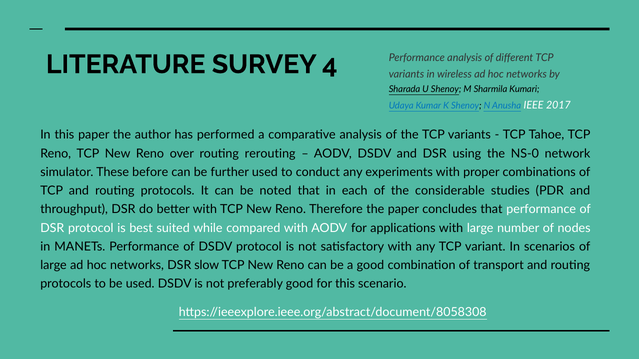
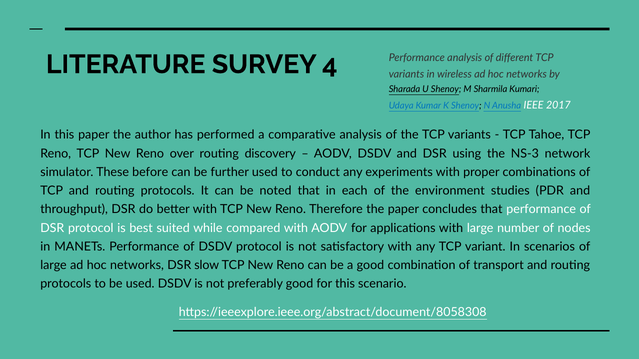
rerouting: rerouting -> discovery (270, 154)
NS-0: NS-0 -> NS-3 (525, 154)
considerable: considerable -> environment (450, 191)
